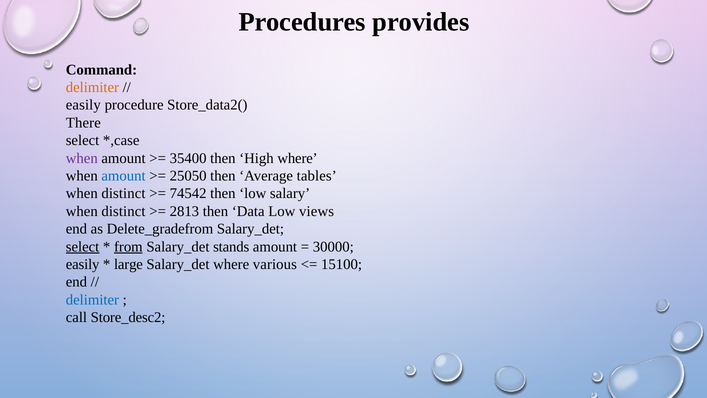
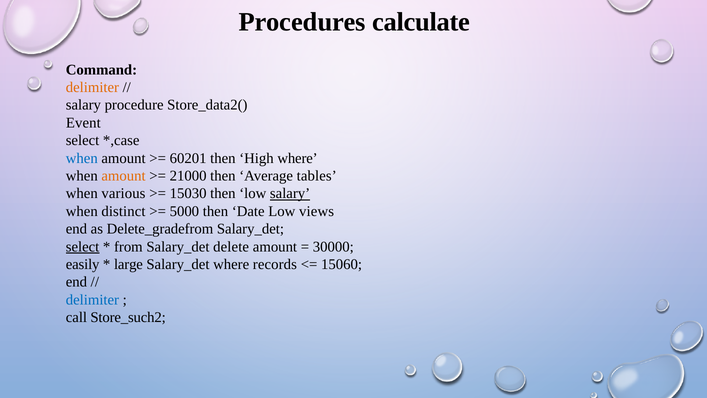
provides: provides -> calculate (421, 22)
easily: easily -> salary (83, 105)
There: There -> Event (83, 123)
when colour: purple -> blue (82, 158)
35400: 35400 -> 60201 (188, 158)
amount colour: blue -> orange (124, 176)
25050: 25050 -> 21000 (188, 176)
distinct: distinct -> various (123, 193)
74542: 74542 -> 15030 (188, 193)
salary underline: none -> present (290, 193)
2813: 2813 -> 5000 (184, 211)
Data: Data -> Date (248, 211)
from underline: present -> none (128, 246)
stands: stands -> delete (231, 246)
various: various -> records (275, 264)
15100: 15100 -> 15060 (342, 264)
Store_desc2: Store_desc2 -> Store_such2 (128, 317)
